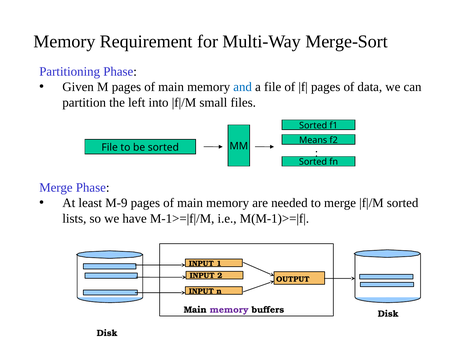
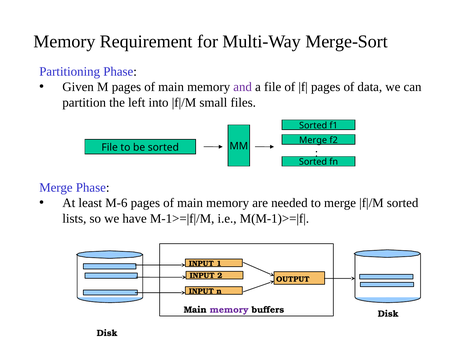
and colour: blue -> purple (243, 87)
Means: Means -> Merge (313, 140)
M-9: M-9 -> M-6 (116, 203)
